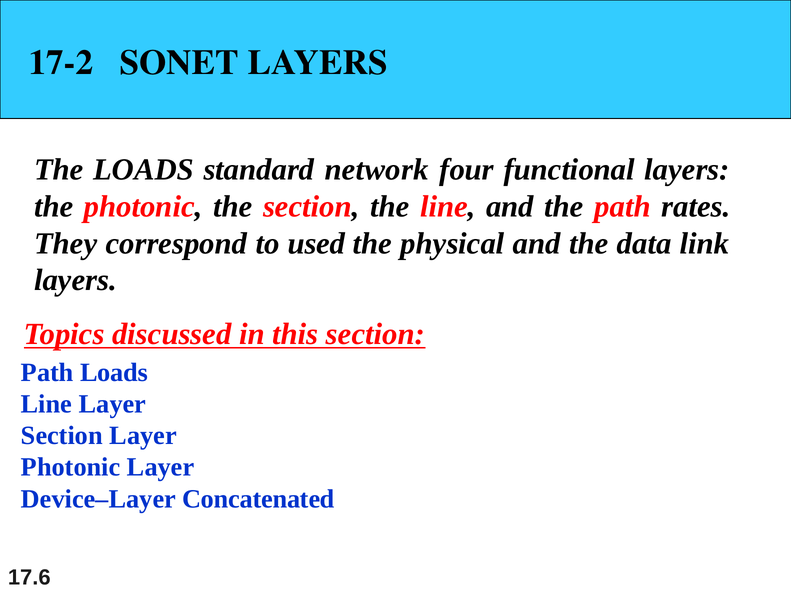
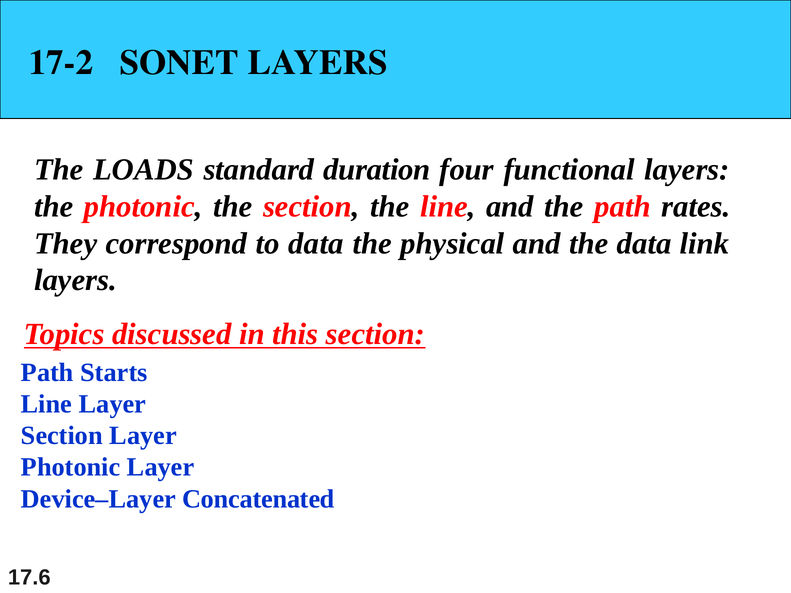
network: network -> duration (377, 170)
to used: used -> data (316, 243)
Path Loads: Loads -> Starts (114, 373)
